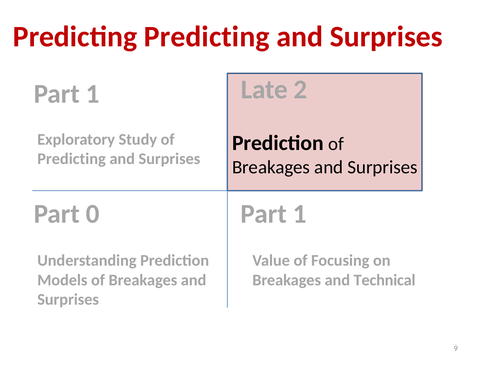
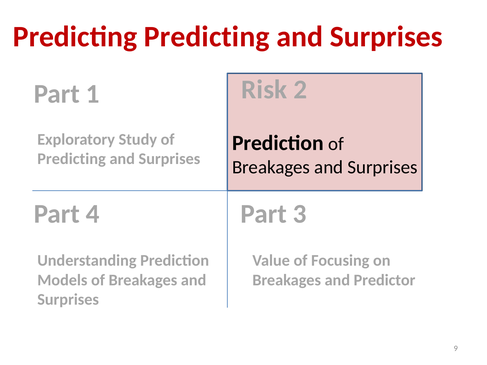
Late: Late -> Risk (264, 90)
0: 0 -> 4 (93, 214)
1: 1 -> 3 (300, 214)
Technical: Technical -> Predictor (385, 280)
